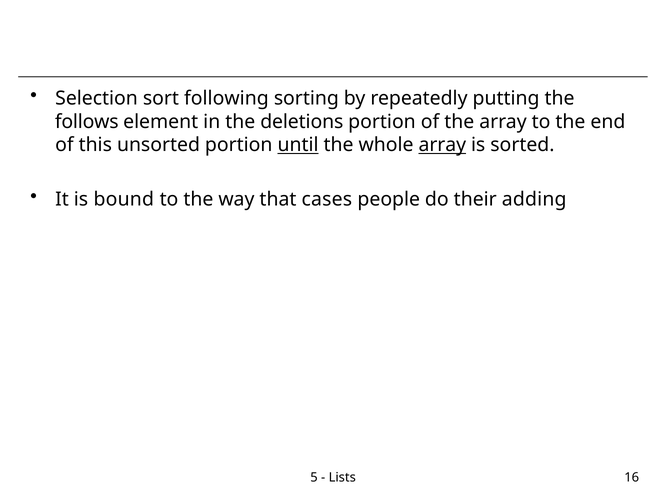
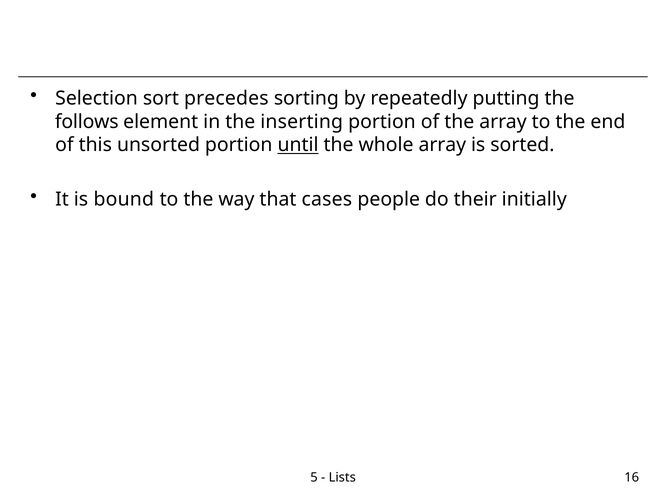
following: following -> precedes (226, 98)
deletions: deletions -> inserting (302, 122)
array underline: present -> none (442, 145)
adding: adding -> initially (534, 199)
